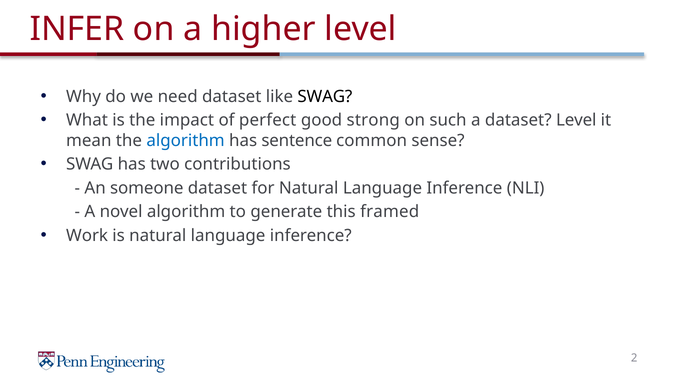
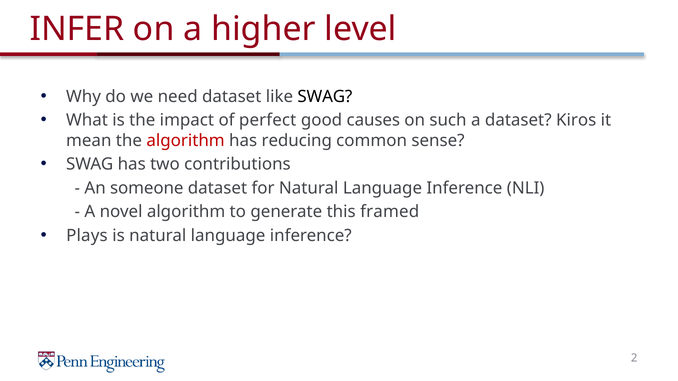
strong: strong -> causes (373, 120)
dataset Level: Level -> Kiros (576, 120)
algorithm colour: blue -> red (186, 141)
sentence: sentence -> reducing (297, 141)
Work: Work -> Plays (87, 236)
